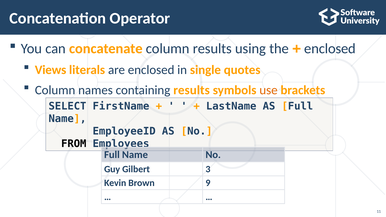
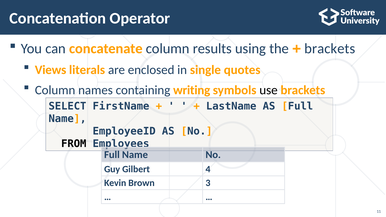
enclosed: enclosed -> brackets (330, 49)
containing results: results -> writing (192, 90)
use colour: orange -> black (269, 90)
3: 3 -> 4 (208, 169)
9: 9 -> 3 (208, 183)
